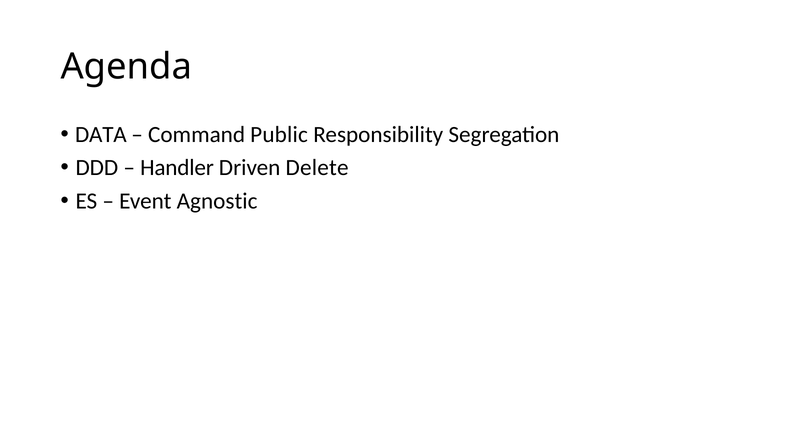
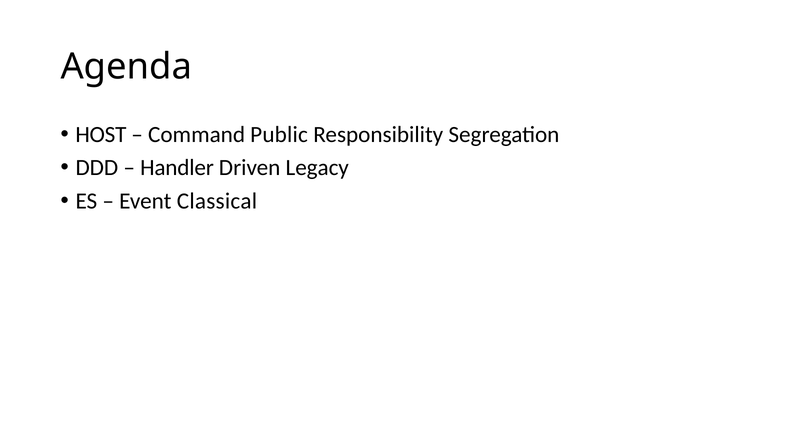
DATA: DATA -> HOST (101, 134)
Delete: Delete -> Legacy (317, 168)
Agnostic: Agnostic -> Classical (217, 201)
